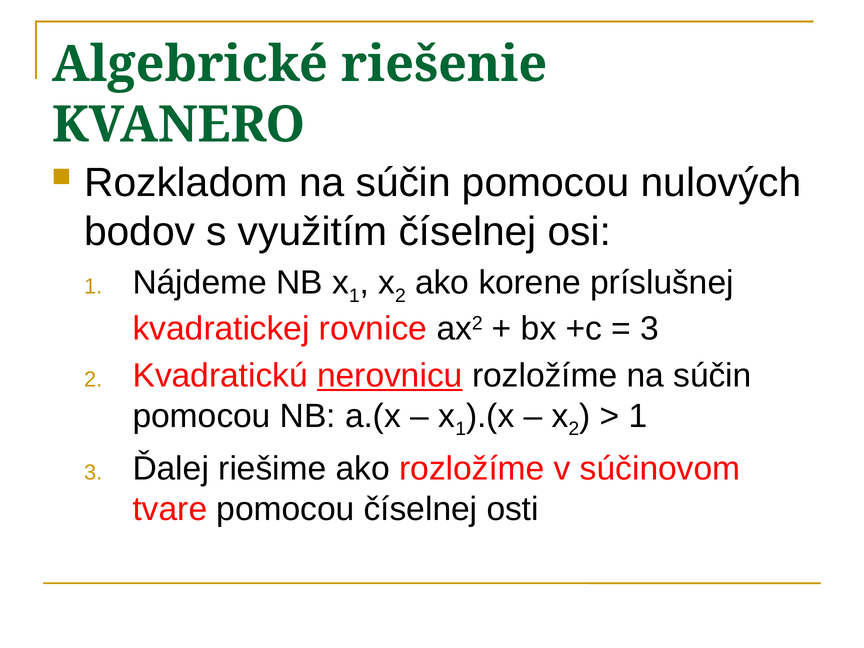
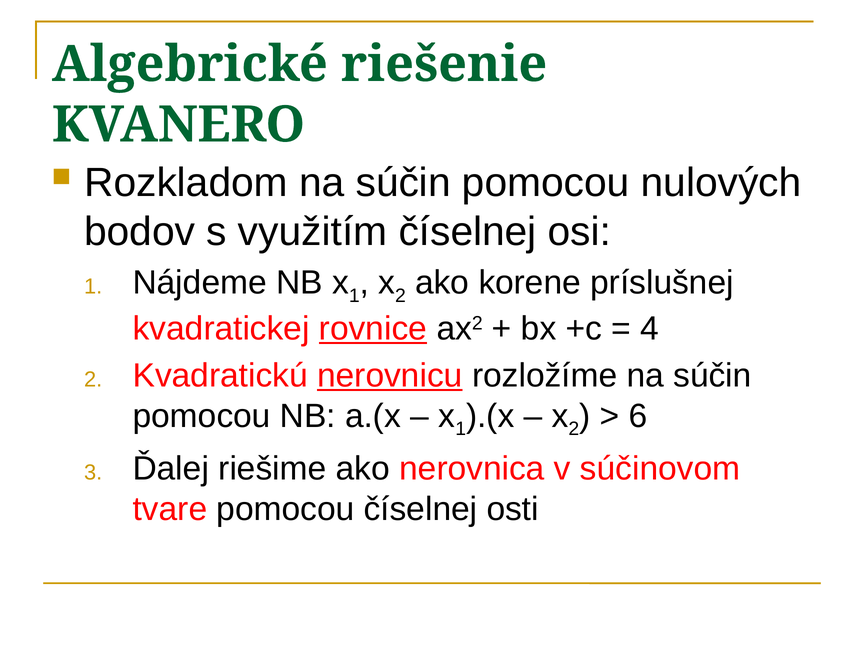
rovnice underline: none -> present (373, 329)
3: 3 -> 4 (649, 329)
1: 1 -> 6 (638, 416)
ako rozložíme: rozložíme -> nerovnica (472, 469)
